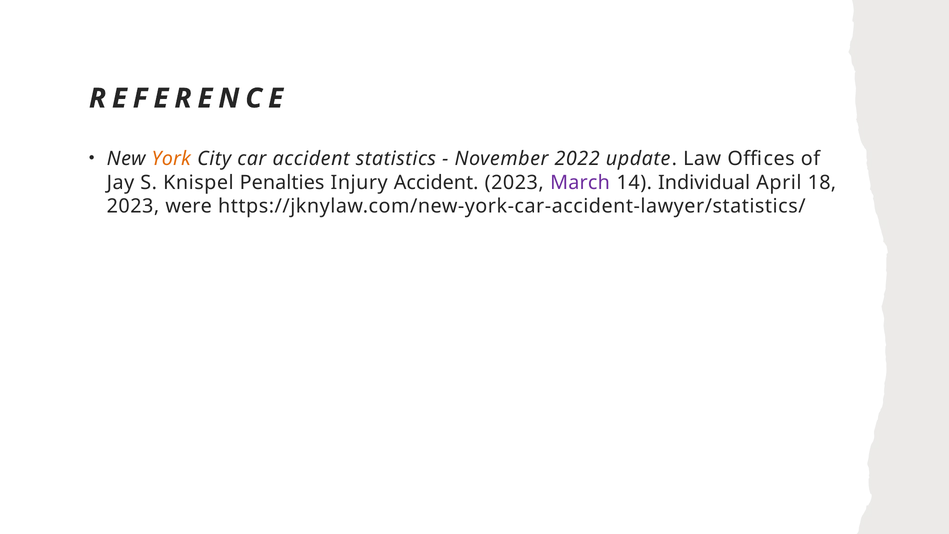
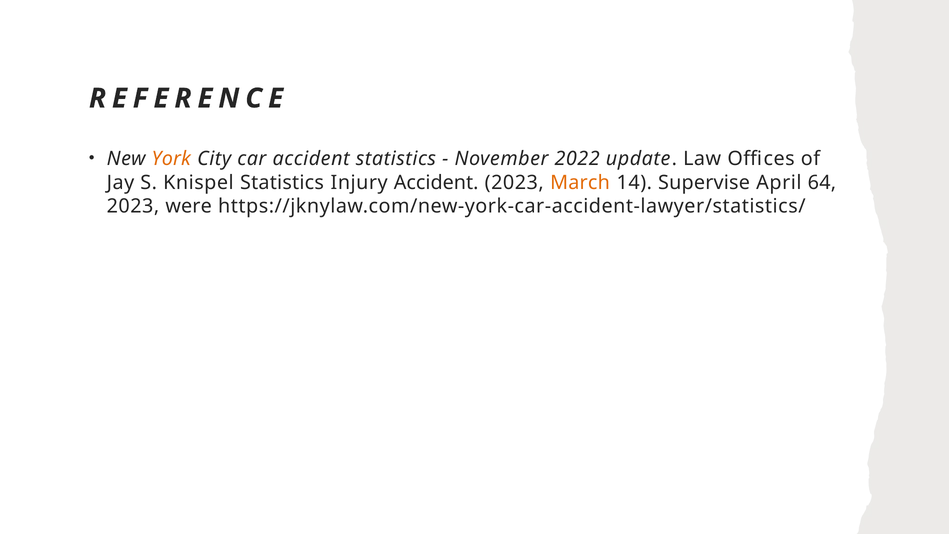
Knispel Penalties: Penalties -> Statistics (282, 183)
March colour: purple -> orange (580, 183)
Individual: Individual -> Supervise (704, 183)
18: 18 -> 64 (822, 183)
